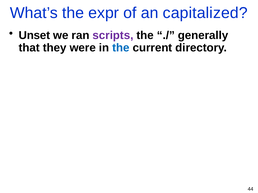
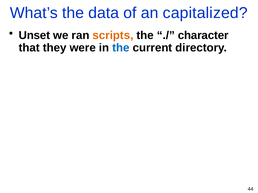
expr: expr -> data (104, 13)
scripts colour: purple -> orange (113, 35)
generally: generally -> character (203, 35)
